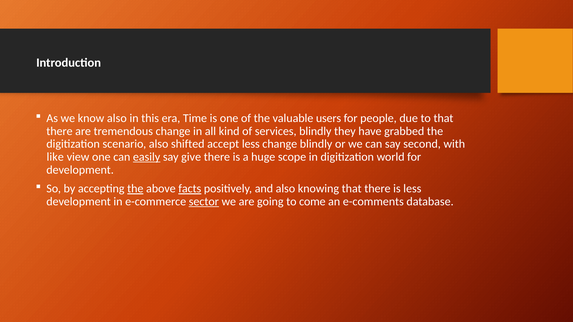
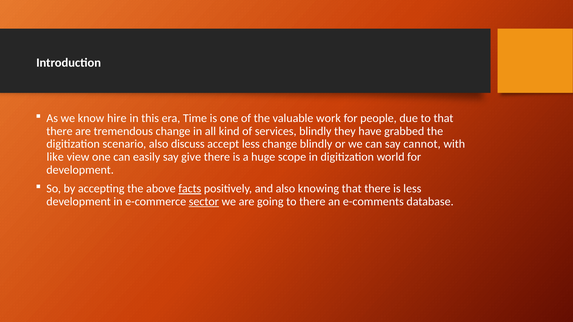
know also: also -> hire (117, 118)
users: users -> work (328, 118)
shifted: shifted -> discuss (188, 144)
second: second -> cannot (422, 144)
easily underline: present -> none (147, 157)
the underline: present -> none (135, 189)
to come: come -> there (312, 202)
